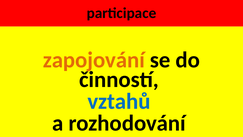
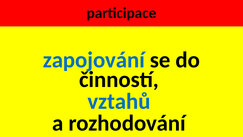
zapojování colour: orange -> blue (94, 60)
